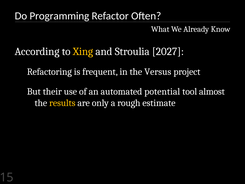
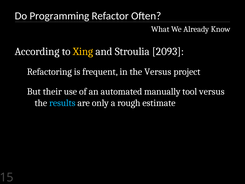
2027: 2027 -> 2093 (168, 51)
potential: potential -> manually (162, 91)
tool almost: almost -> versus (212, 91)
results colour: yellow -> light blue (62, 103)
